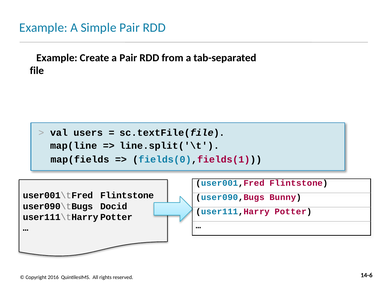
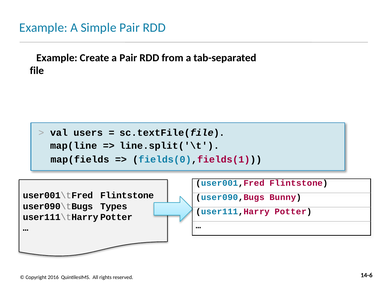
Docid: Docid -> Types (114, 206)
